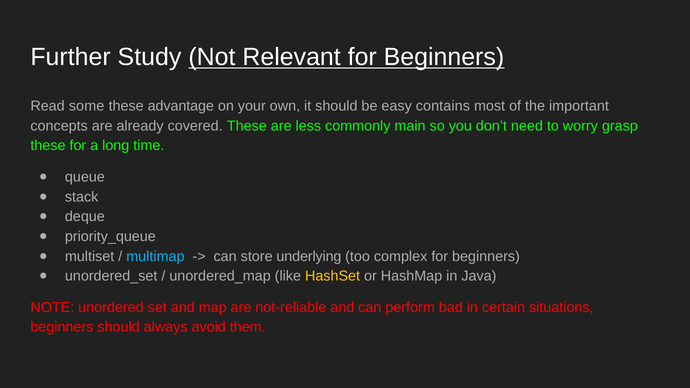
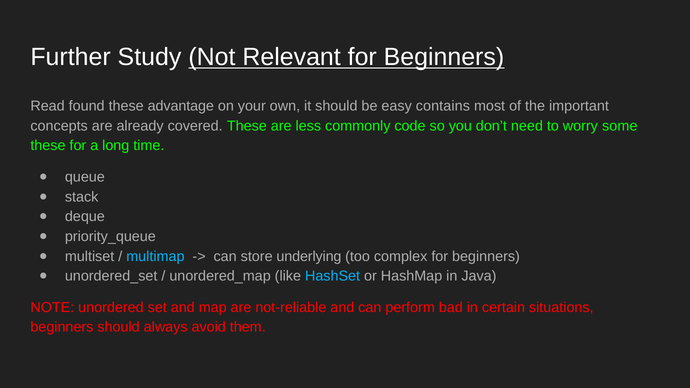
some: some -> found (87, 106)
main: main -> code (410, 126)
grasp: grasp -> some (620, 126)
HashSet colour: yellow -> light blue (333, 276)
